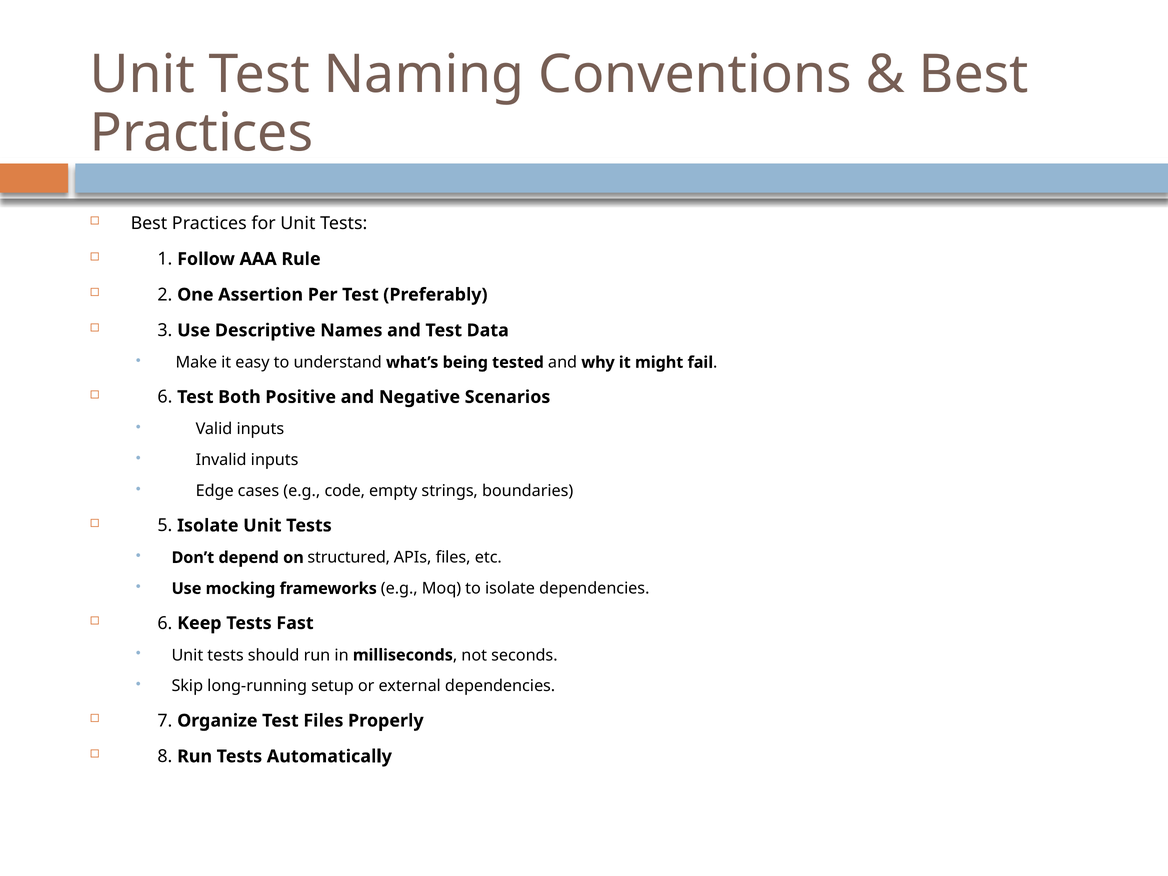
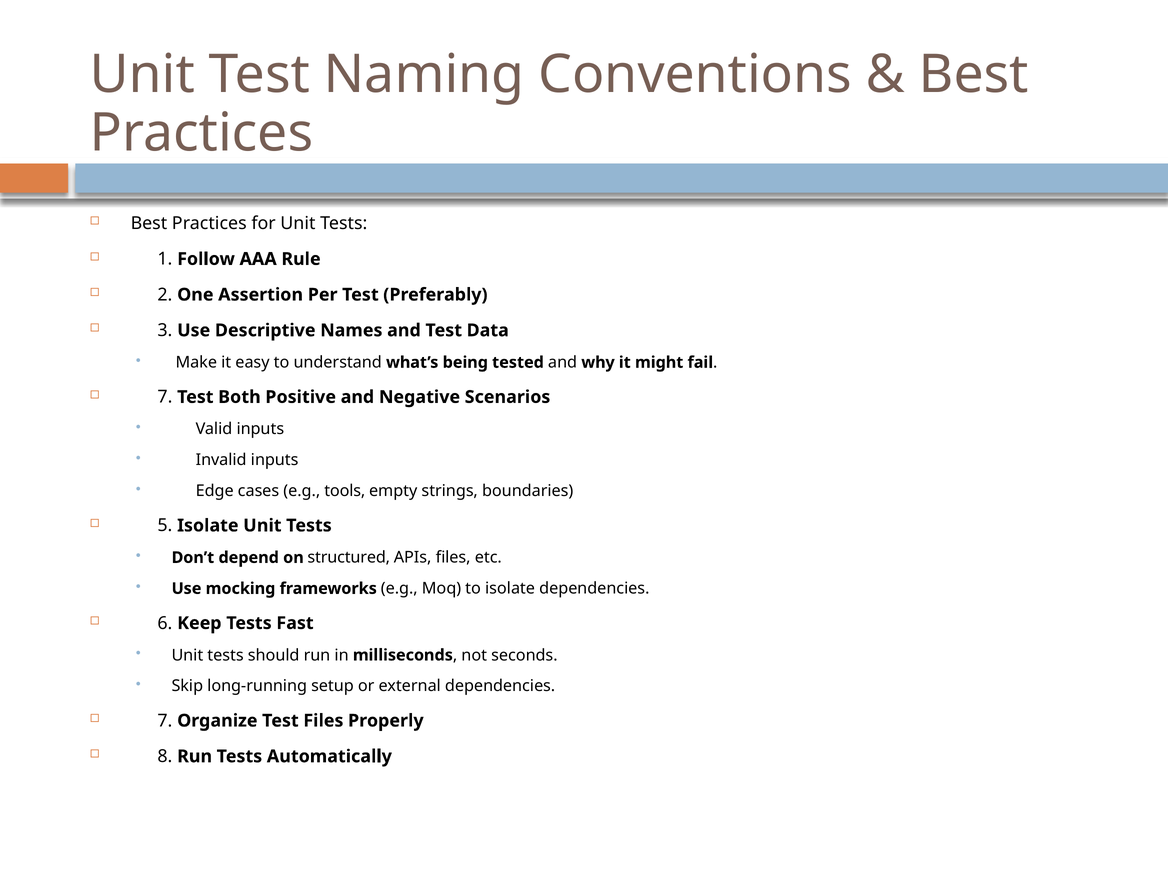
6: 6 -> 7 (165, 397)
code: code -> tools (345, 491)
